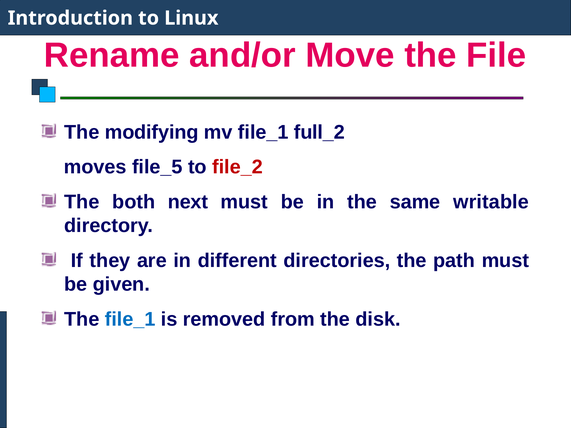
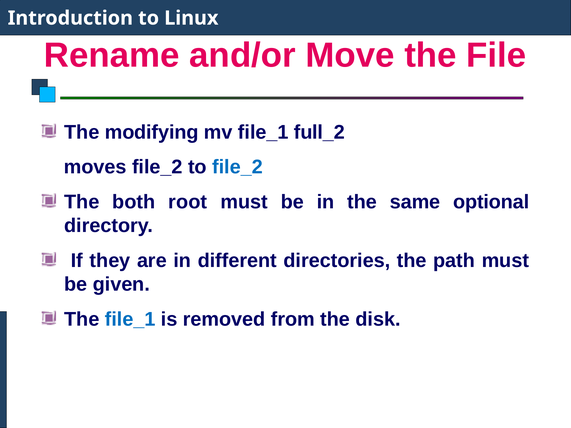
moves file_5: file_5 -> file_2 (157, 167)
file_2 colour: red -> blue (238, 167)
next: next -> root (188, 202)
writable: writable -> optional (491, 202)
